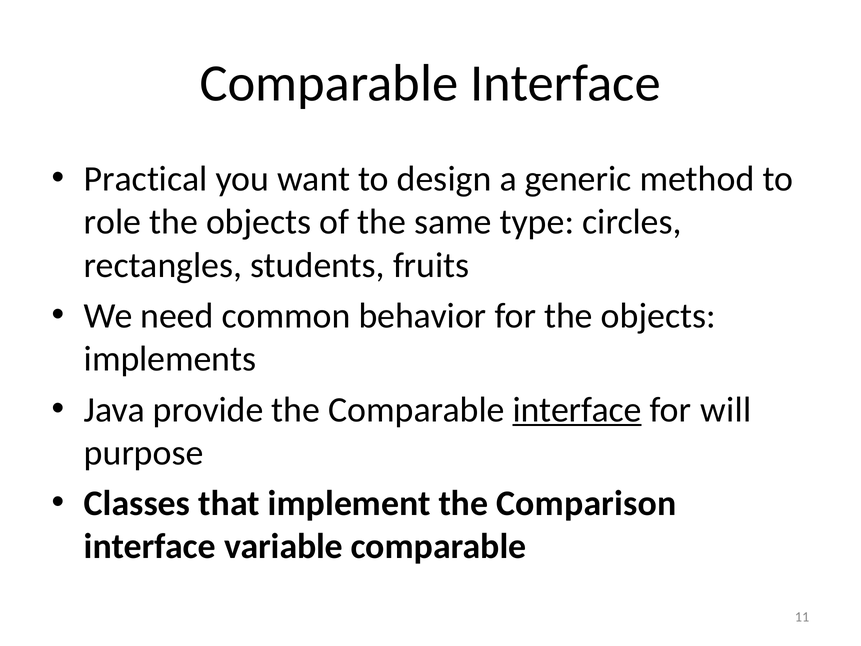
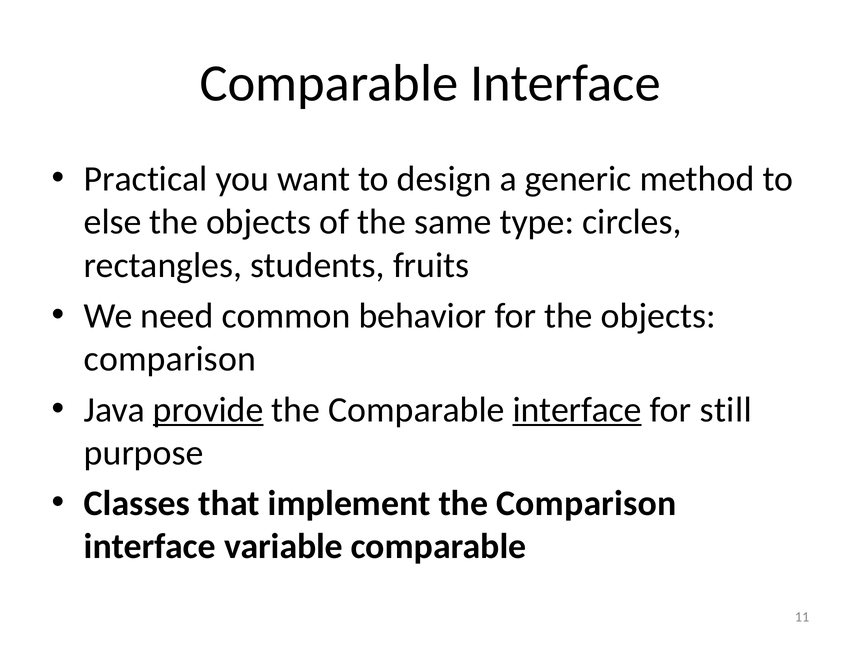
role: role -> else (113, 222)
implements: implements -> comparison (170, 359)
provide underline: none -> present (208, 410)
will: will -> still (726, 410)
